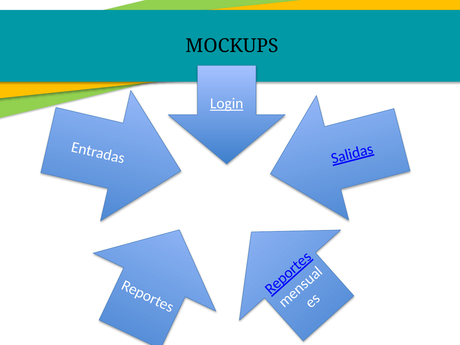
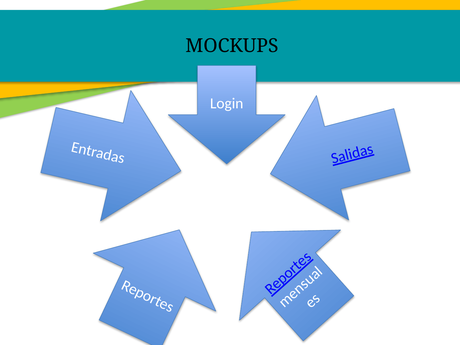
Login underline: present -> none (227, 103)
